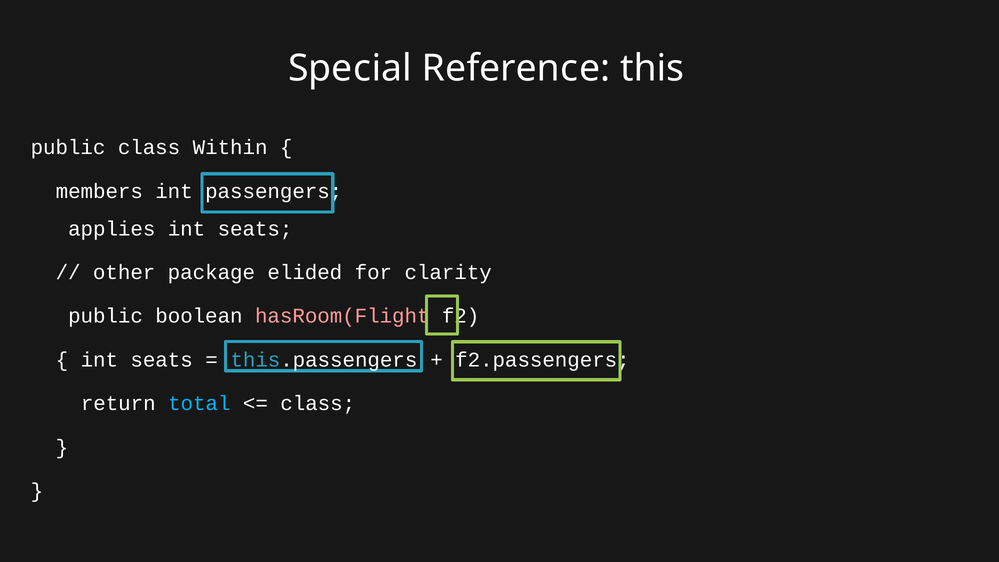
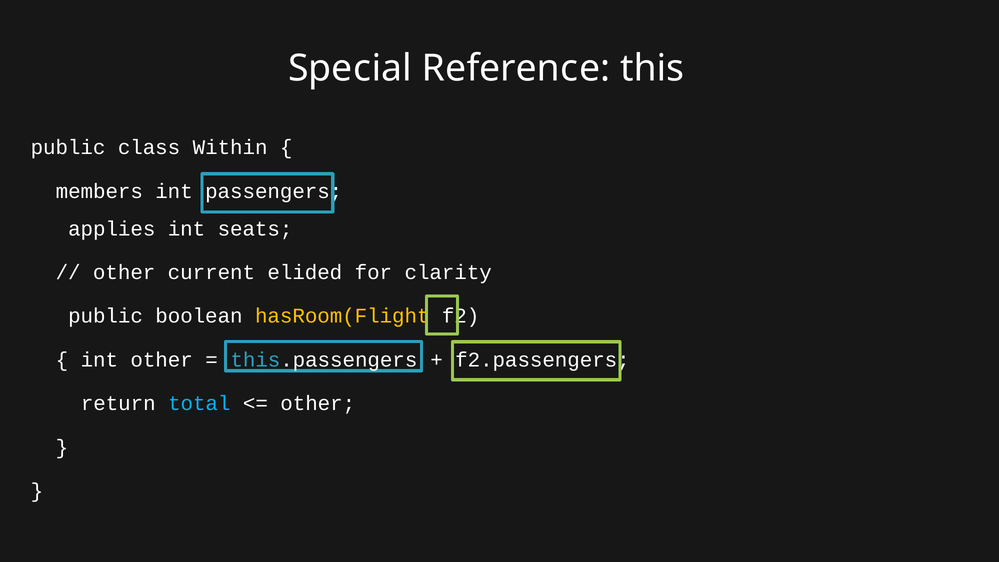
package: package -> current (211, 272)
hasRoom(Flight colour: pink -> yellow (342, 316)
seats: seats -> other (162, 360)
class: class -> other (318, 403)
